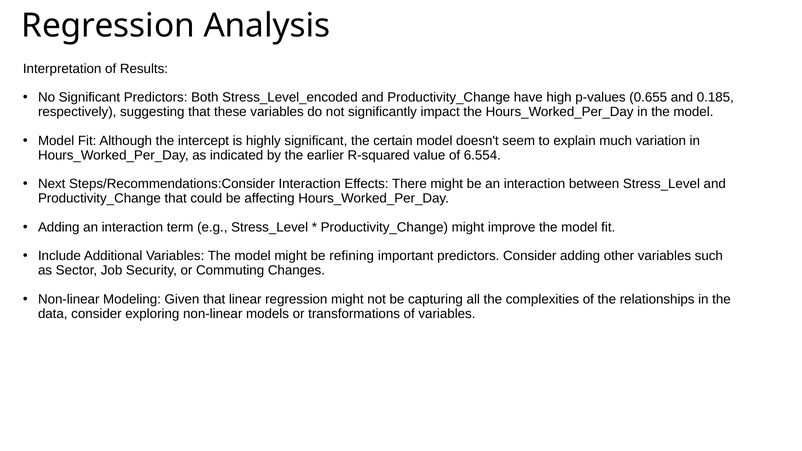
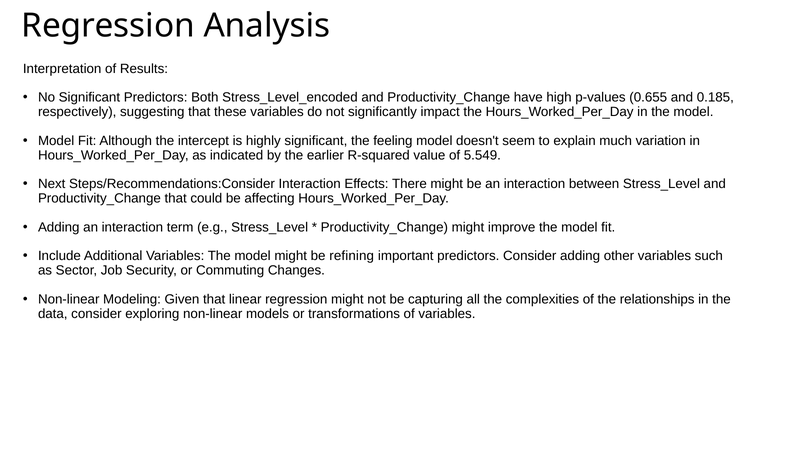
certain: certain -> feeling (393, 141)
6.554: 6.554 -> 5.549 (482, 155)
